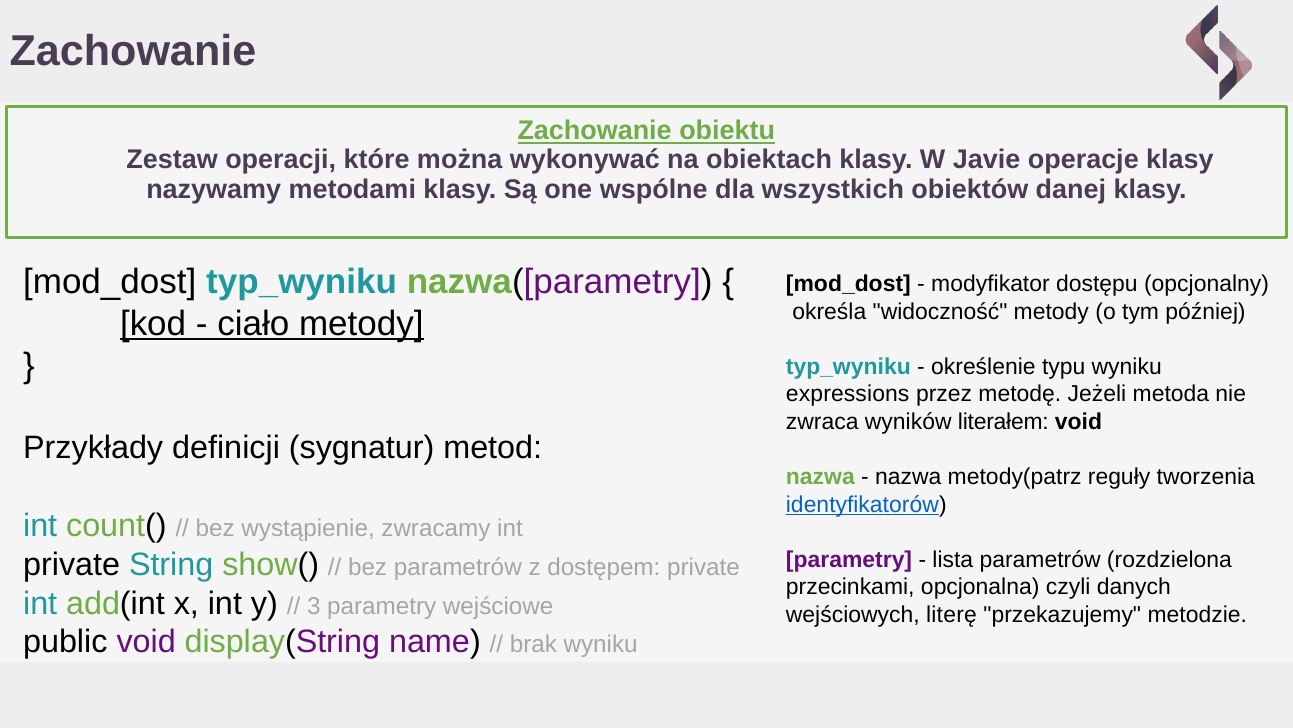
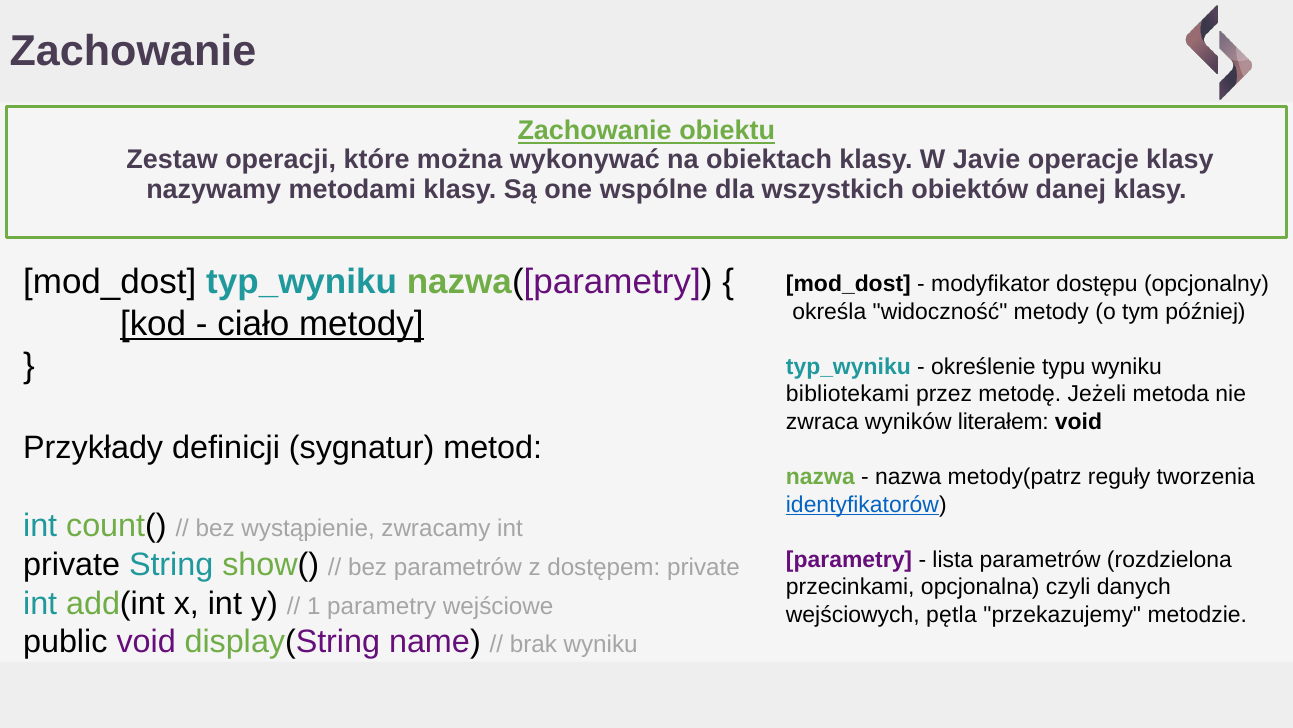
expressions: expressions -> bibliotekami (848, 394)
3: 3 -> 1 (314, 605)
literę: literę -> pętla (951, 614)
